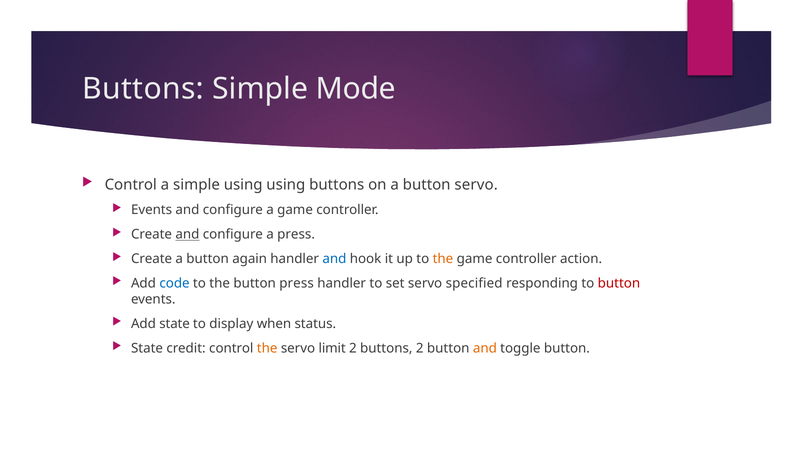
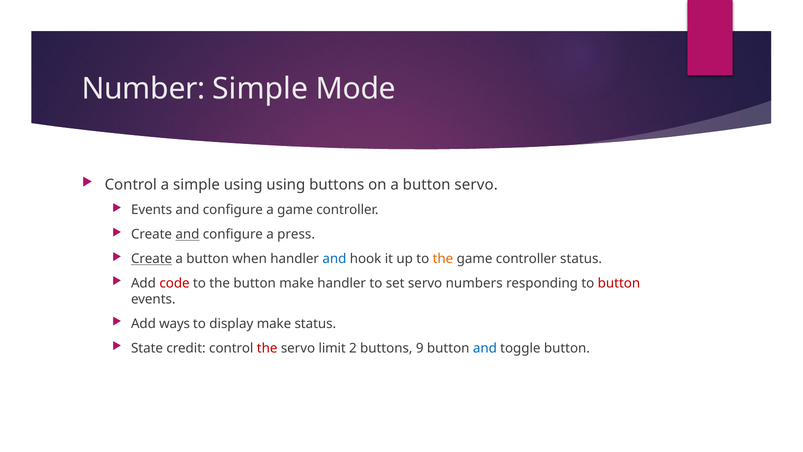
Buttons: Buttons -> Number (143, 89)
Create underline: none -> present (152, 259)
again: again -> when (250, 259)
controller action: action -> status (581, 259)
code colour: blue -> red (175, 283)
button press: press -> make (297, 283)
specified: specified -> numbers (474, 283)
Add state: state -> ways (175, 324)
display when: when -> make (274, 324)
the colour: orange -> red (267, 348)
buttons 2: 2 -> 9 (420, 348)
and colour: orange -> blue (485, 348)
